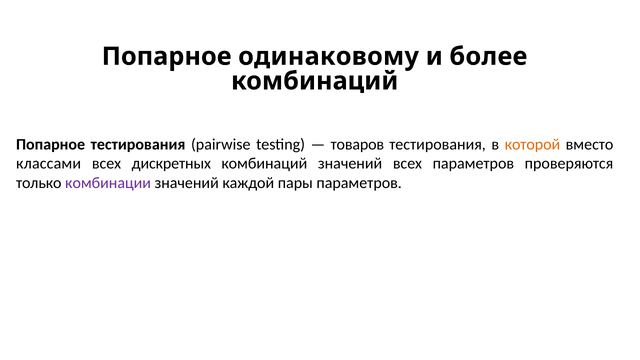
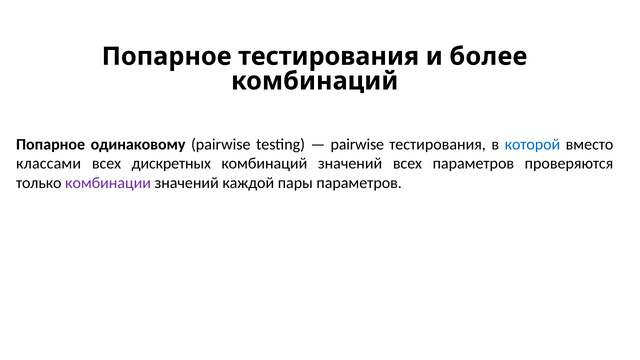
Попарное одинаковому: одинаковому -> тестирования (329, 56)
Попарное тестирования: тестирования -> одинаковому (138, 144)
товаров: товаров -> pairwise (357, 144)
которой colour: orange -> blue (532, 144)
